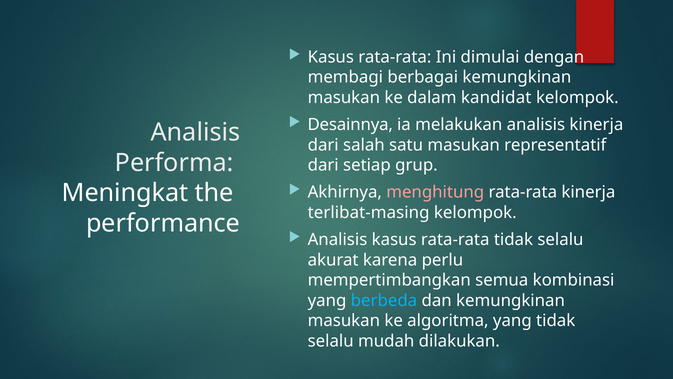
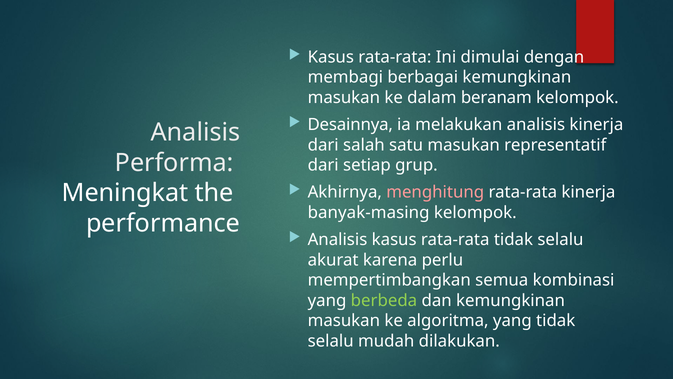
kandidat: kandidat -> beranam (496, 97)
terlibat-masing: terlibat-masing -> banyak-masing (369, 212)
berbeda colour: light blue -> light green (384, 300)
